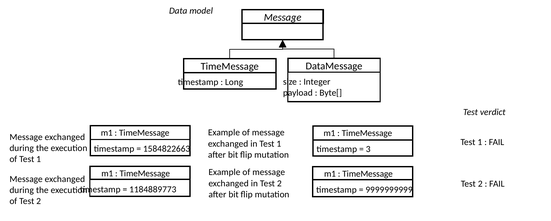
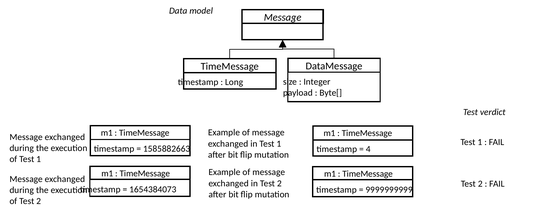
1584822663: 1584822663 -> 1585882663 (167, 148)
3: 3 -> 4 (368, 149)
1184889773: 1184889773 -> 1654384073 (153, 189)
